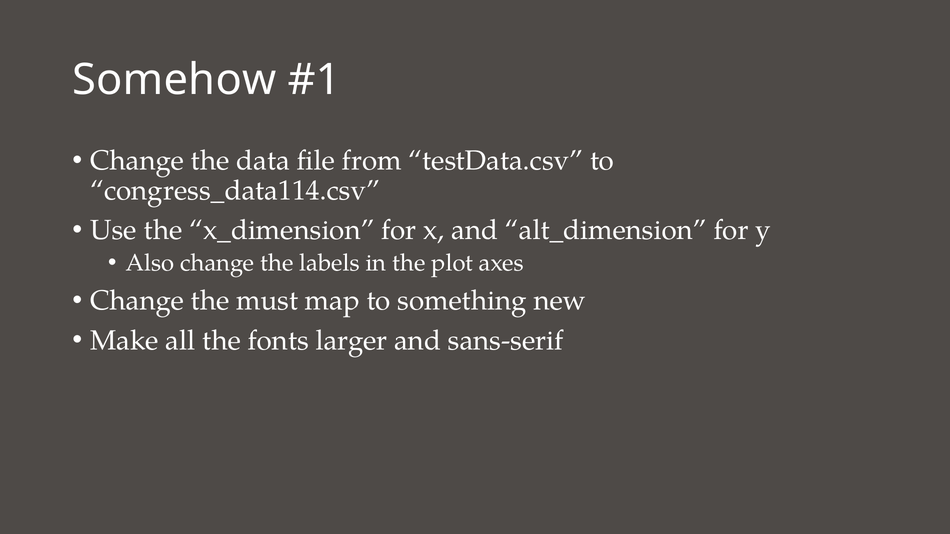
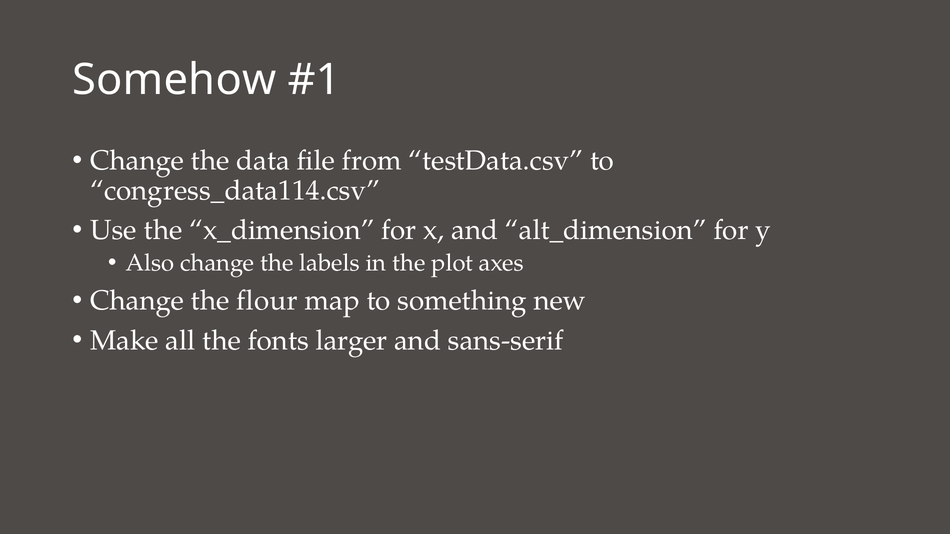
must: must -> flour (267, 301)
